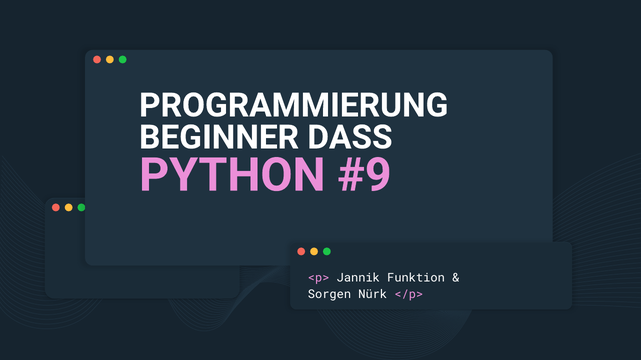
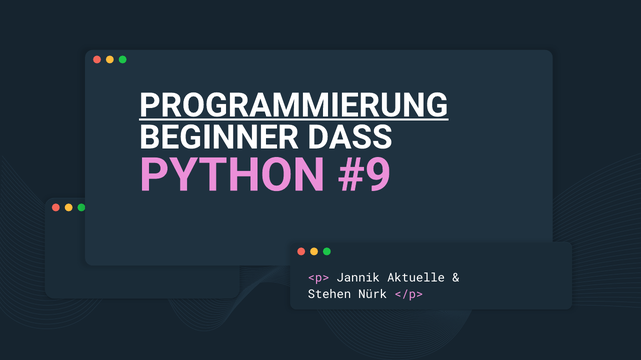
PROGRAMMIERUNG underline: none -> present (294, 106)
Funktion: Funktion -> Aktuelle (416, 278)
Sorgen: Sorgen -> Stehen (329, 295)
